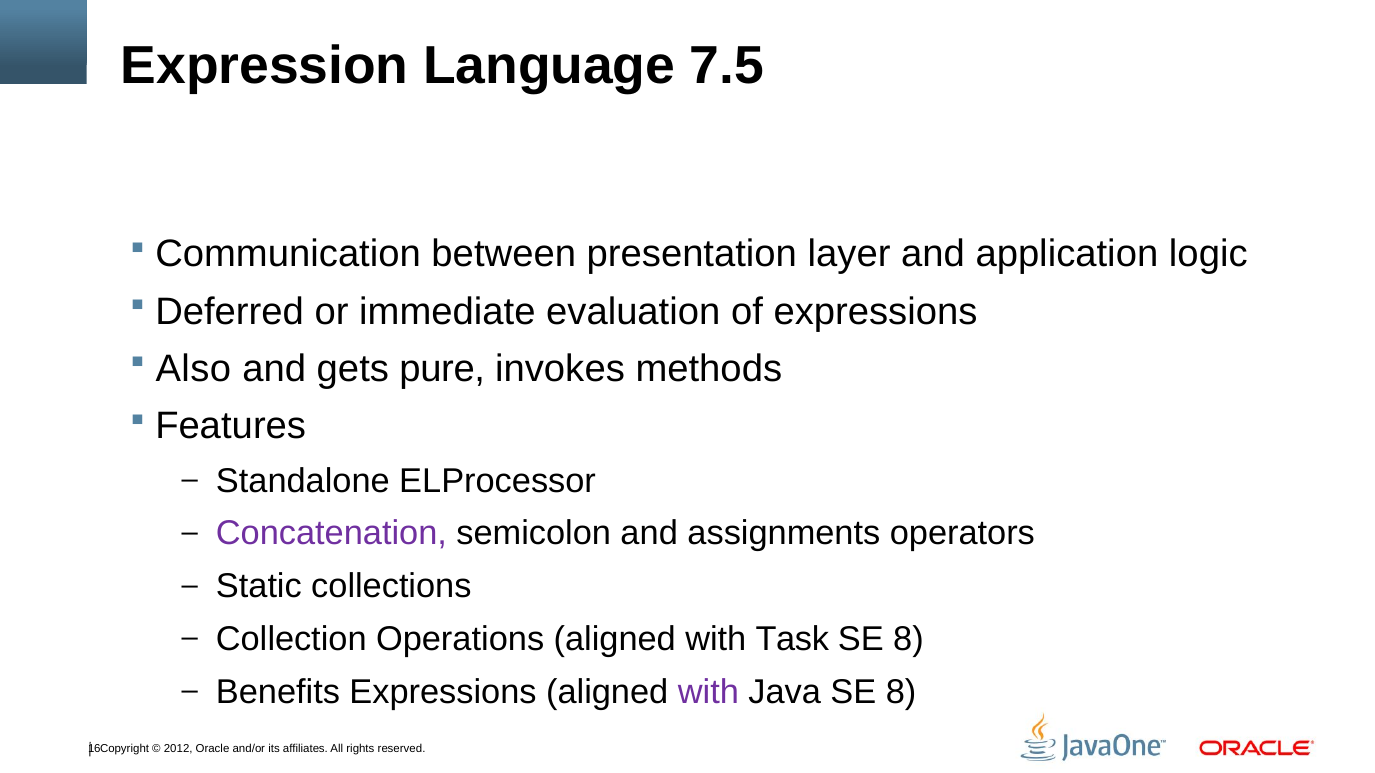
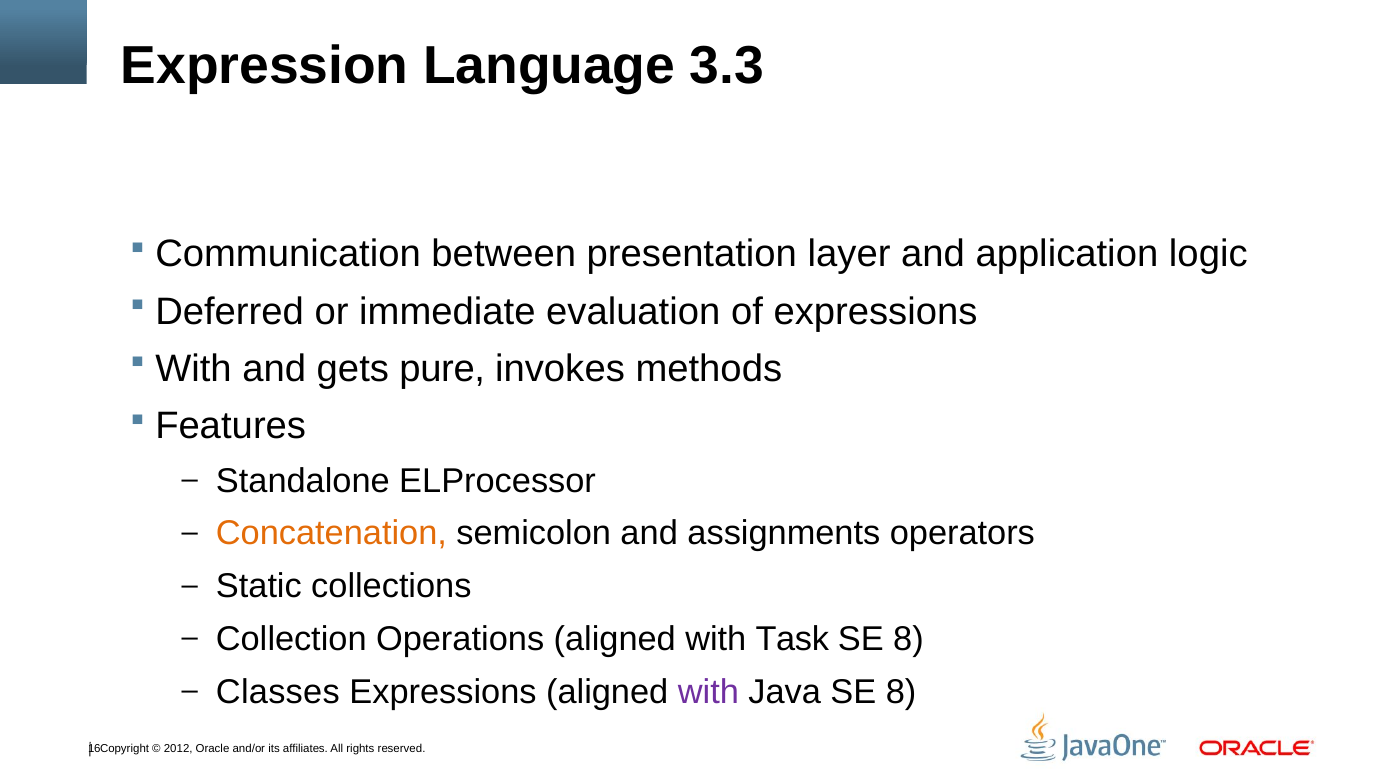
7.5: 7.5 -> 3.3 (727, 66)
Also: Also -> With (193, 369)
Concatenation colour: purple -> orange (331, 534)
Benefits: Benefits -> Classes (278, 692)
